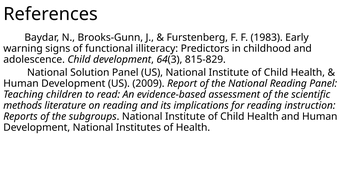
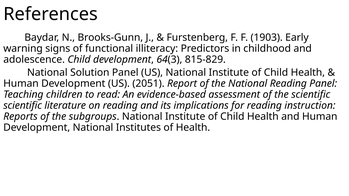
1983: 1983 -> 1903 (267, 38)
2009: 2009 -> 2051 (148, 84)
methods: methods -> scientific (23, 106)
